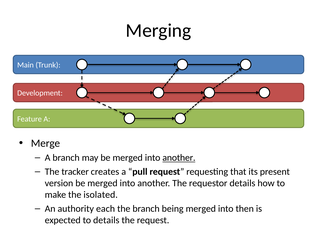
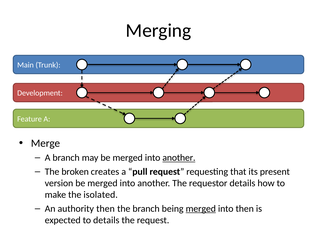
tracker: tracker -> broken (75, 172)
authority each: each -> then (106, 209)
merged underline: none -> present (201, 209)
